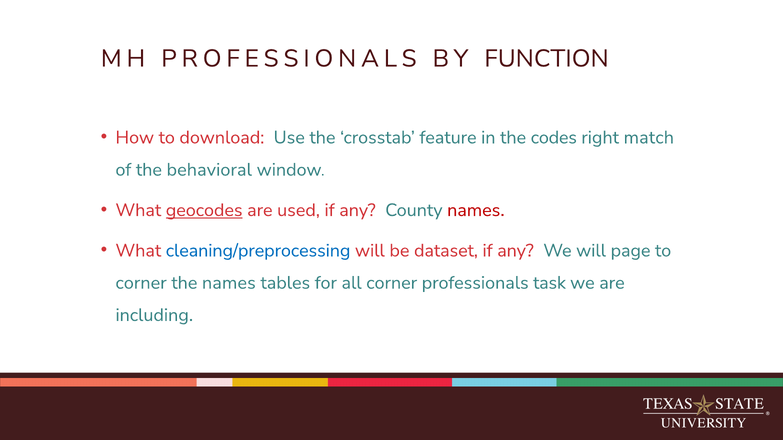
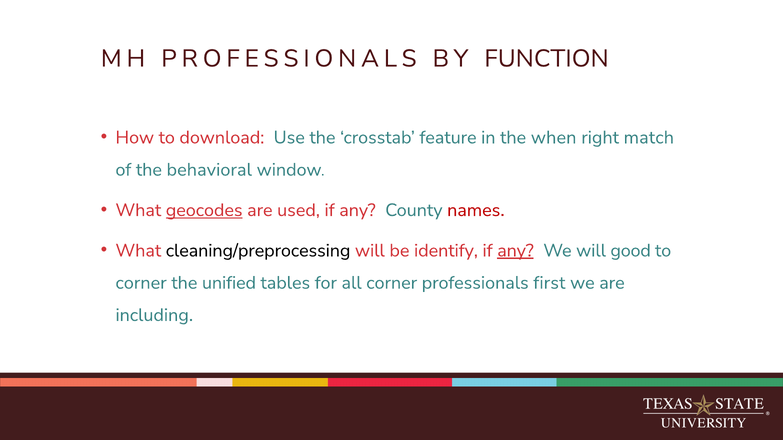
codes: codes -> when (554, 138)
cleaning/preprocessing colour: blue -> black (258, 251)
dataset: dataset -> identify (446, 251)
any underline: none -> present (515, 251)
page: page -> good (631, 251)
the names: names -> unified (229, 283)
task: task -> first (549, 283)
